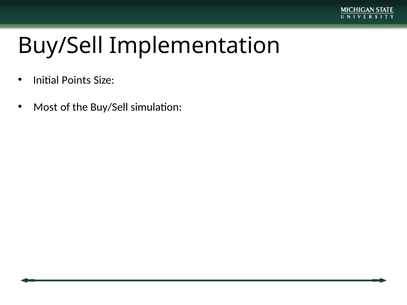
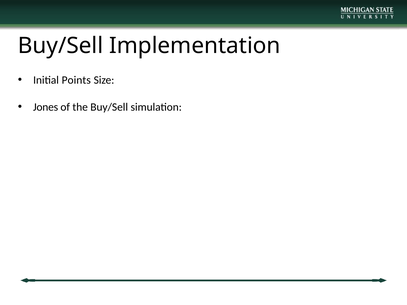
Most: Most -> Jones (46, 107)
